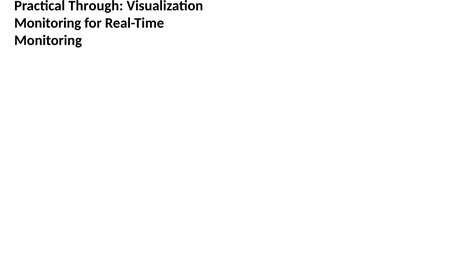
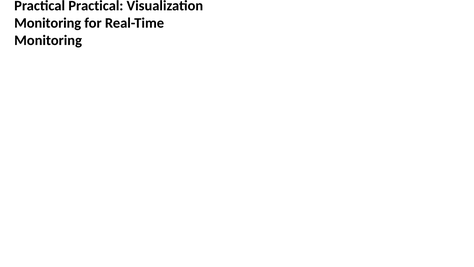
Practical Through: Through -> Practical (96, 6)
